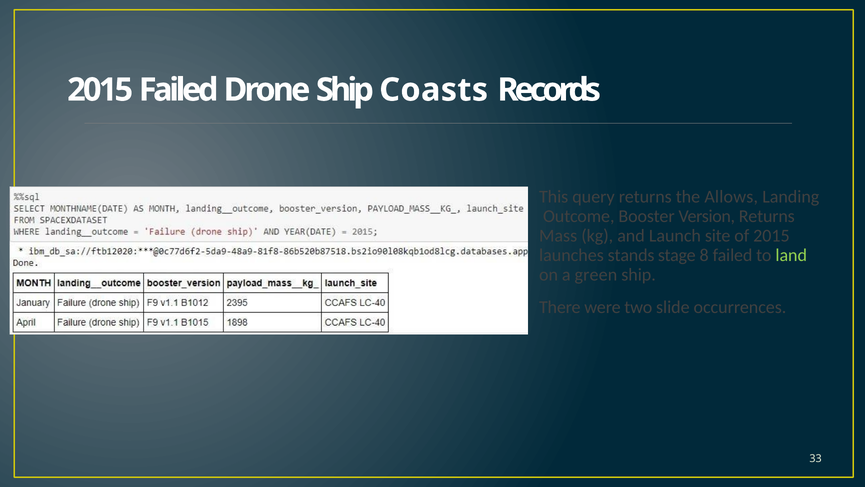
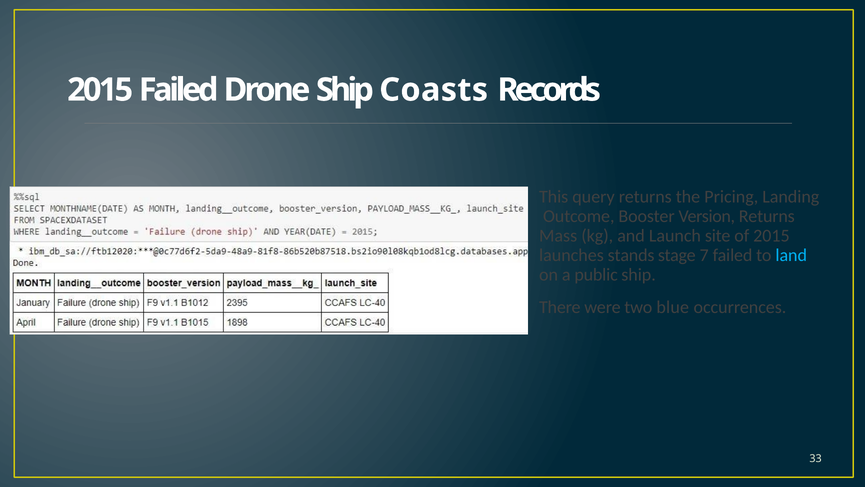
Allows: Allows -> Pricing (731, 197)
8: 8 -> 7 (704, 255)
land colour: light green -> light blue (791, 255)
green: green -> public (596, 274)
slide: slide -> blue (673, 307)
